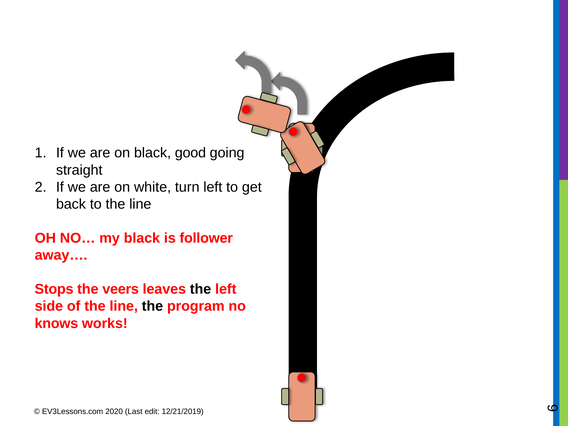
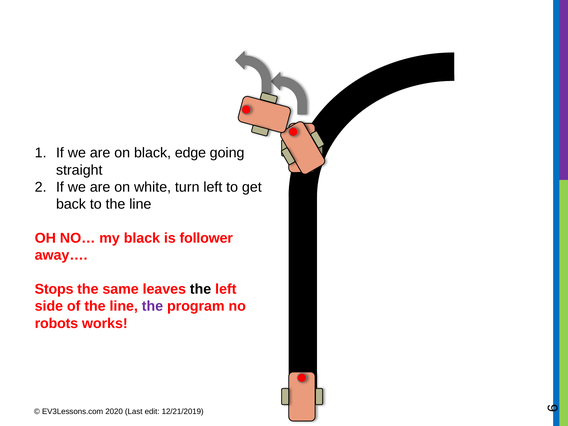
good: good -> edge (190, 153)
veers: veers -> same (121, 289)
the colour: black -> purple (152, 306)
knows: knows -> robots (56, 323)
